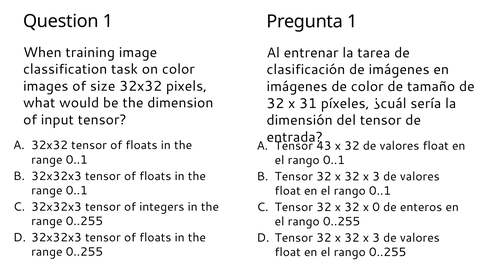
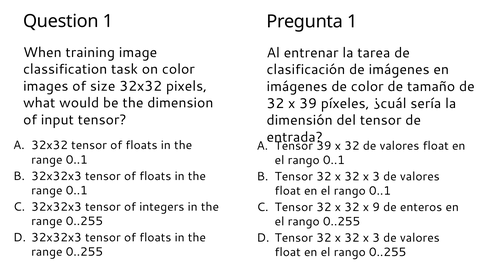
x 31: 31 -> 39 (308, 103)
43: 43 -> 39 (324, 146)
0: 0 -> 9 (376, 207)
